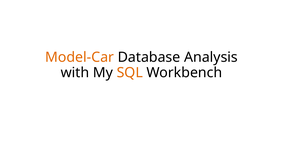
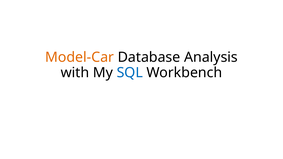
SQL colour: orange -> blue (130, 73)
